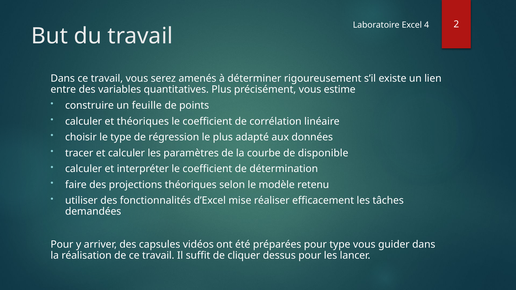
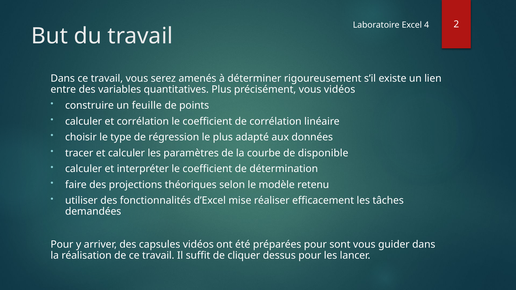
vous estime: estime -> vidéos (340, 90)
et théoriques: théoriques -> corrélation (143, 121)
pour type: type -> sont (340, 245)
